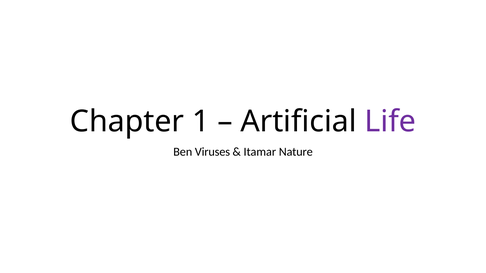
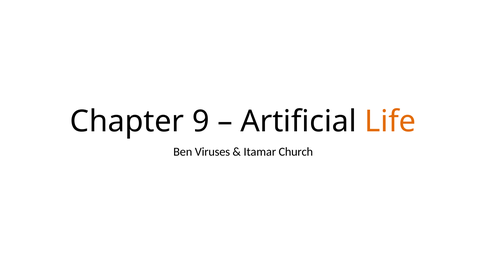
1: 1 -> 9 (201, 121)
Life colour: purple -> orange (390, 121)
Nature: Nature -> Church (296, 152)
